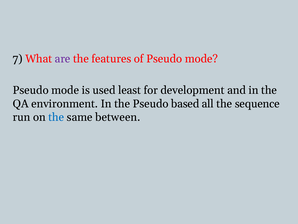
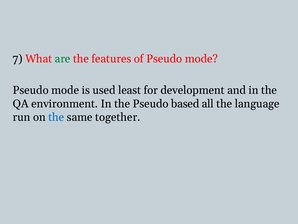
are colour: purple -> green (63, 59)
sequence: sequence -> language (257, 103)
between: between -> together (118, 117)
